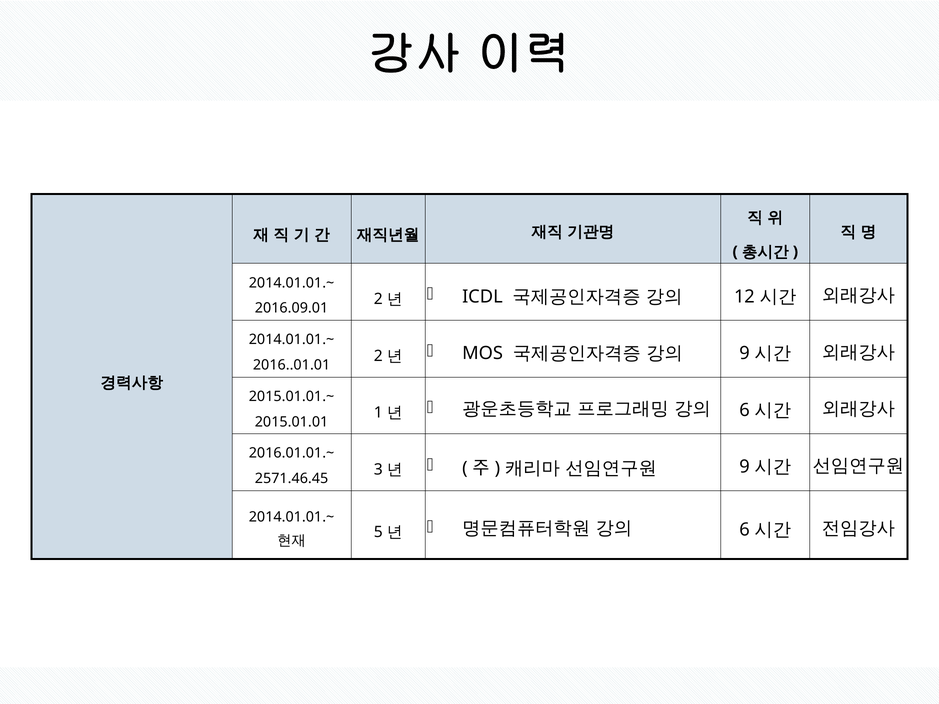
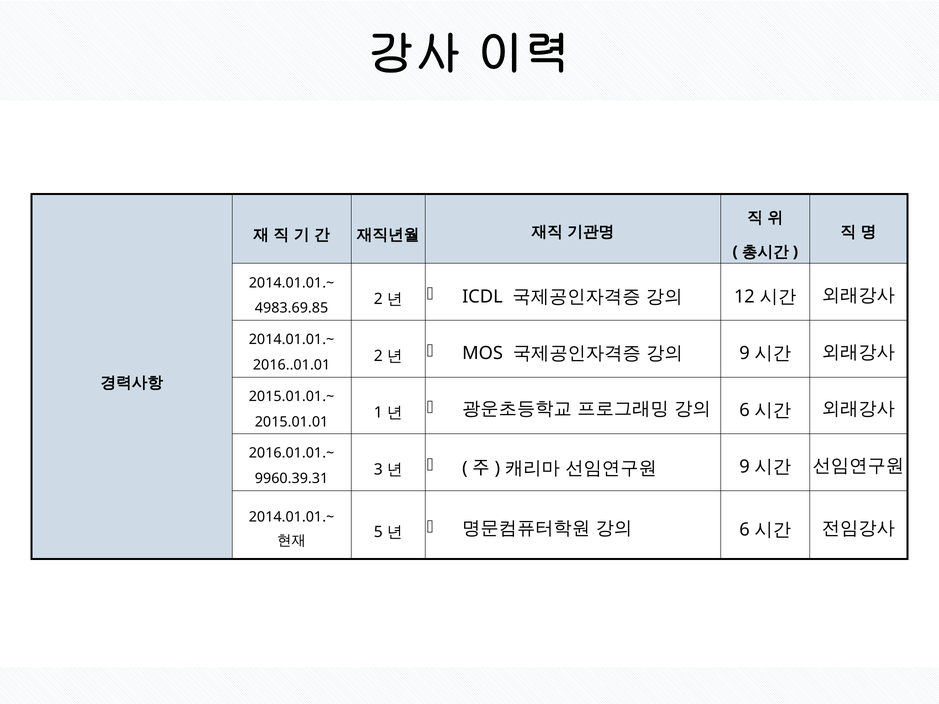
2016.09.01: 2016.09.01 -> 4983.69.85 (292, 308)
2571.46.45: 2571.46.45 -> 9960.39.31 (292, 479)
